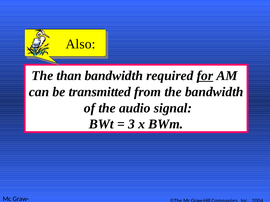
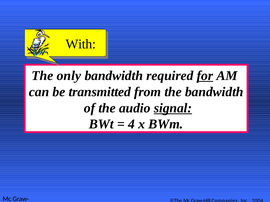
Also: Also -> With (81, 44)
than: than -> only (69, 76)
signal underline: none -> present (173, 108)
3: 3 -> 4 (131, 124)
